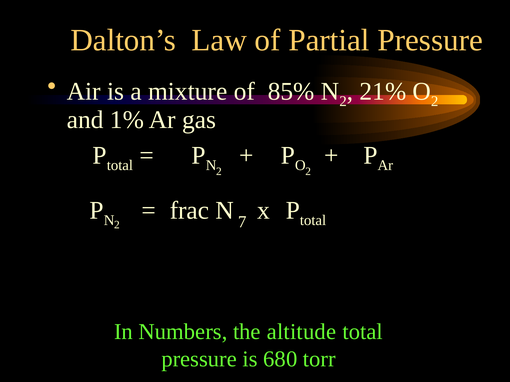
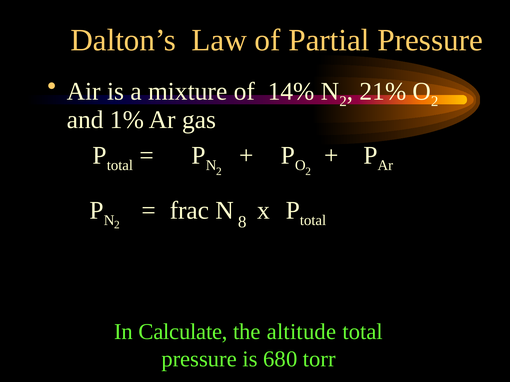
85%: 85% -> 14% (291, 91)
7: 7 -> 8 (242, 222)
Numbers: Numbers -> Calculate (183, 332)
